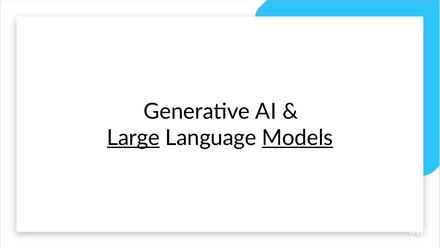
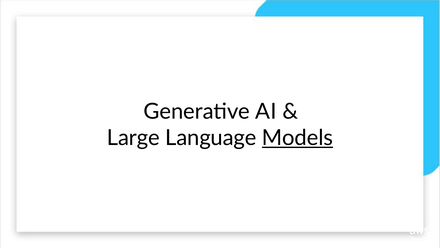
Large underline: present -> none (133, 138)
